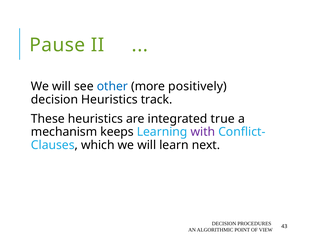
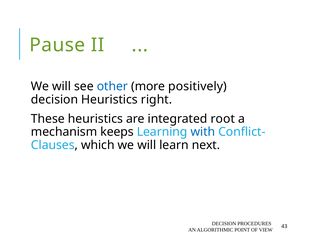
track: track -> right (157, 99)
true: true -> root (223, 119)
with colour: purple -> blue (203, 132)
